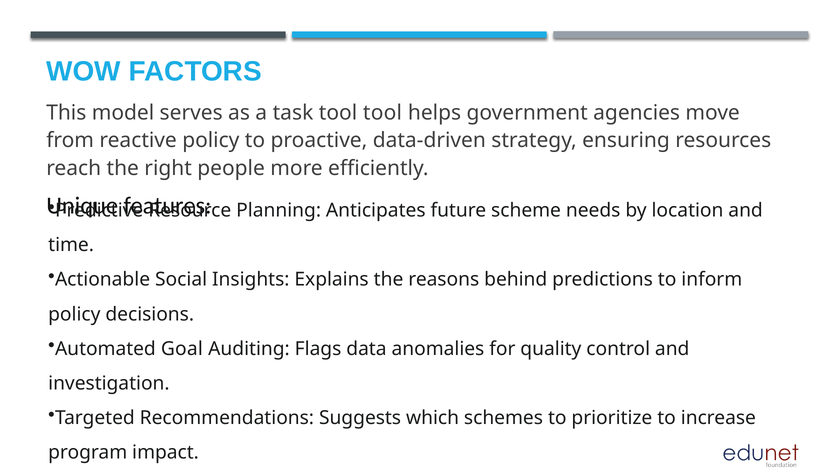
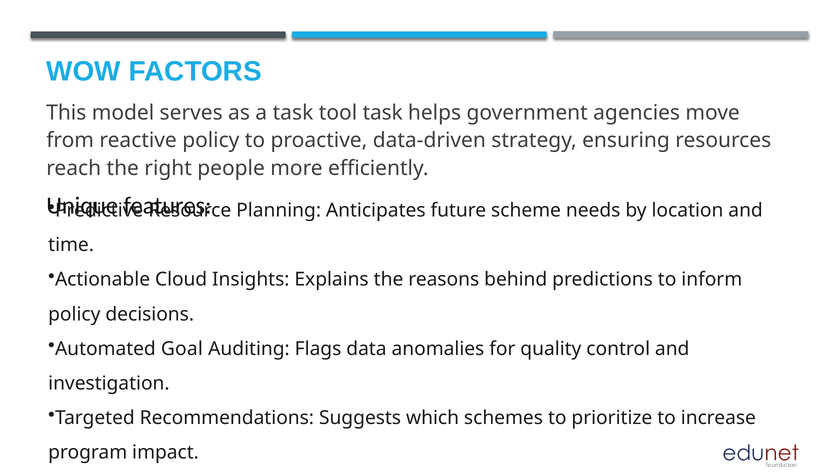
tool tool: tool -> task (383, 113)
Social: Social -> Cloud (181, 280)
